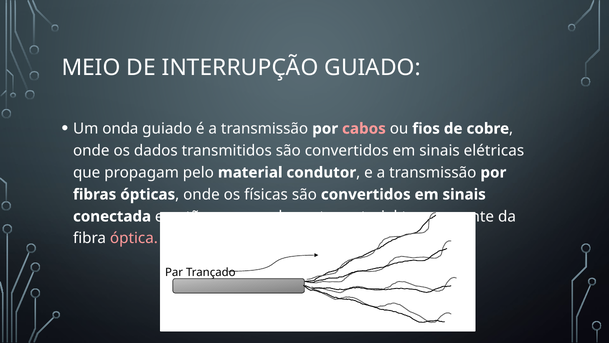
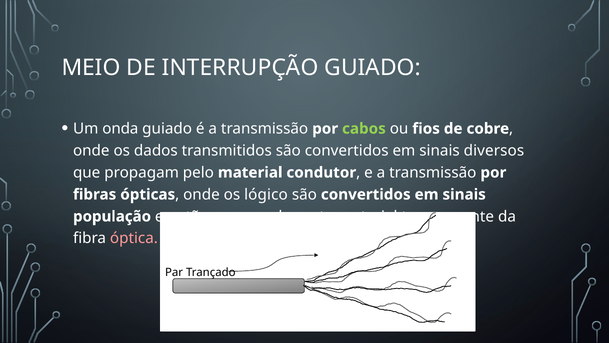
cabos colour: pink -> light green (364, 129)
elétricas: elétricas -> diversos (494, 150)
físicas: físicas -> lógico (266, 194)
conectada: conectada -> população (112, 216)
